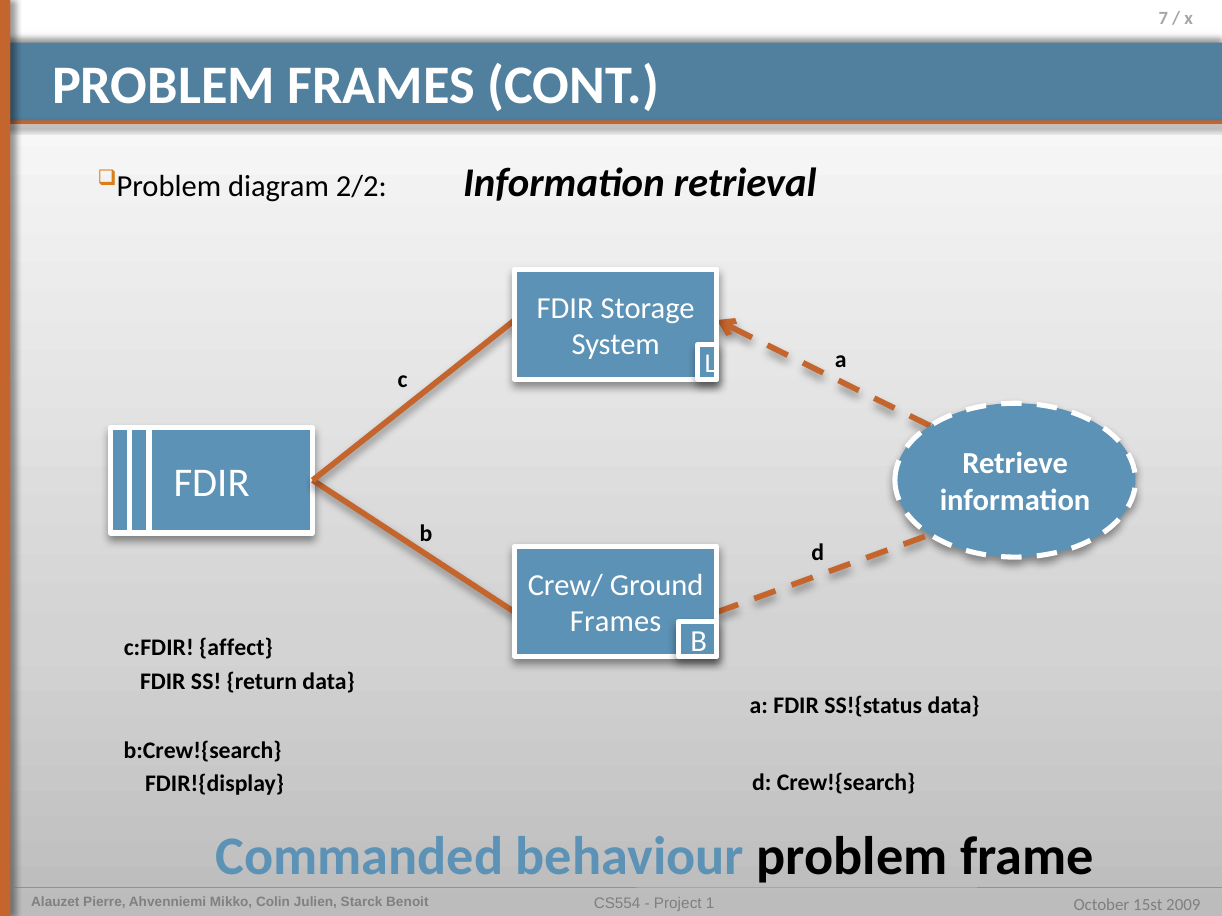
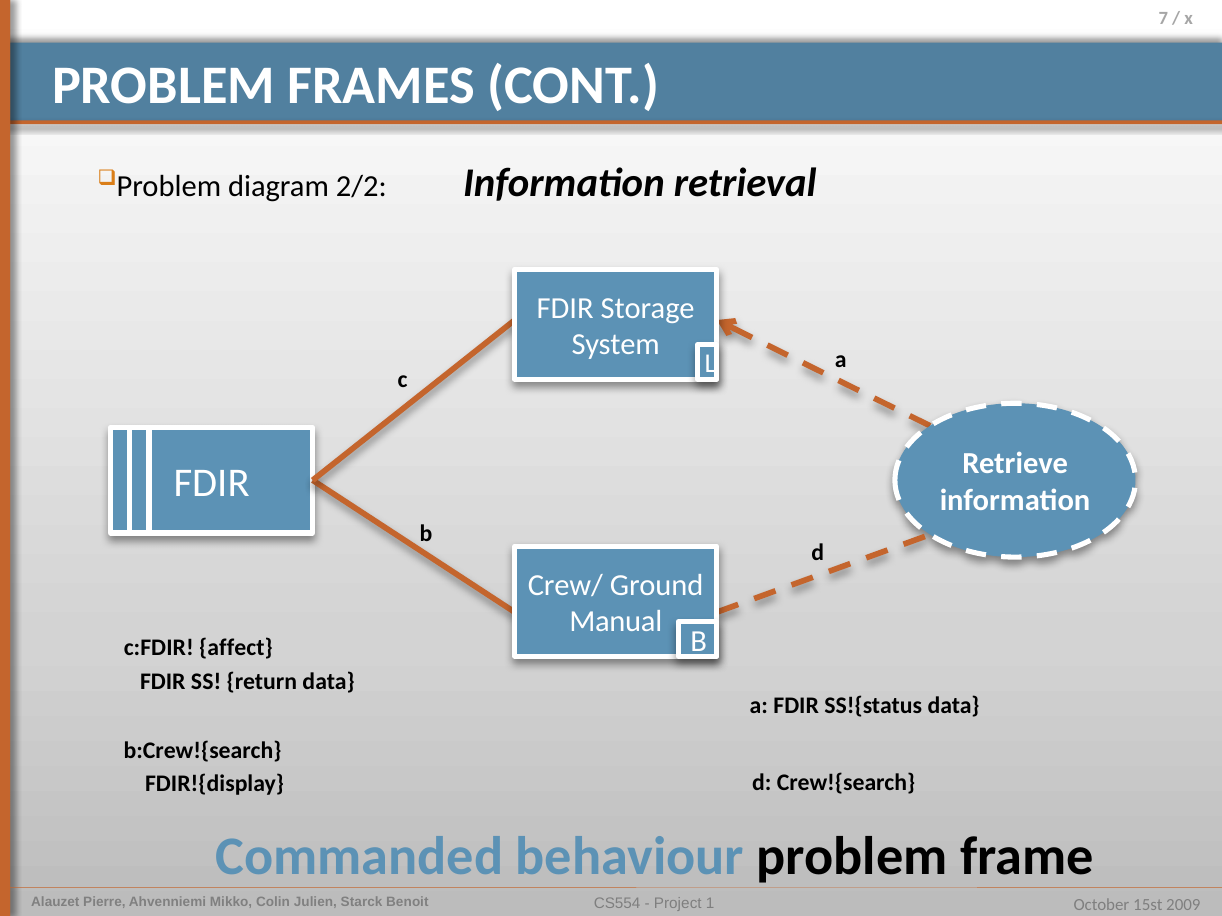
Frames: Frames -> Manual (616, 622)
